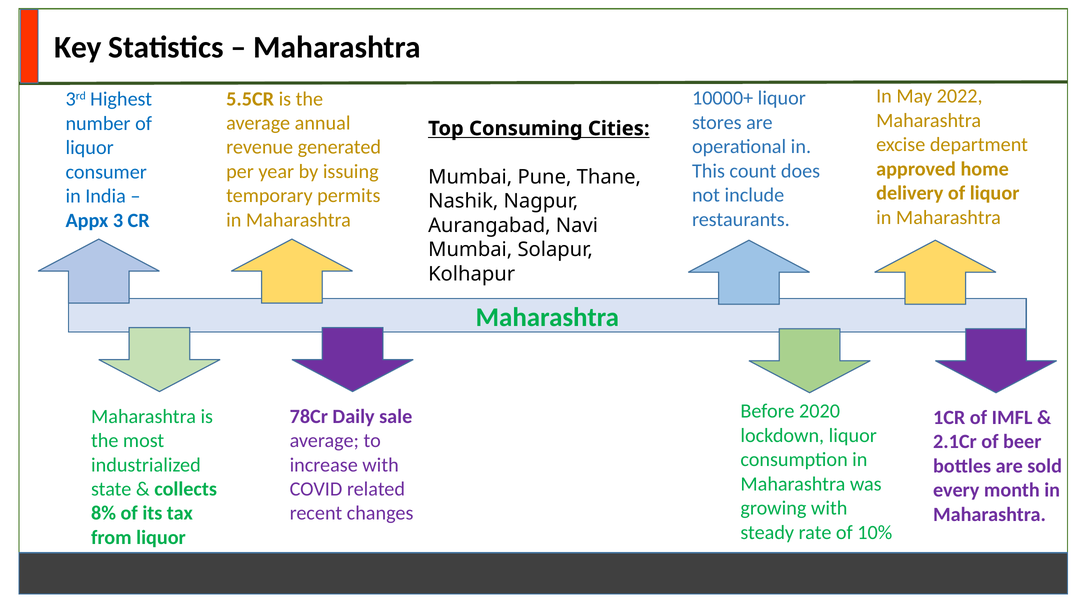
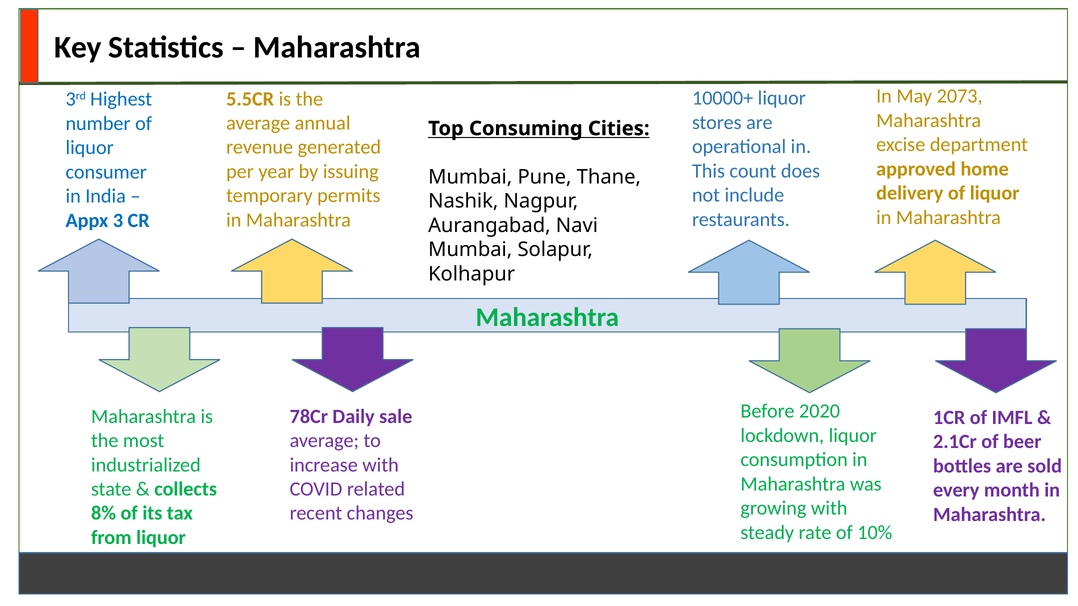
2022: 2022 -> 2073 (960, 96)
